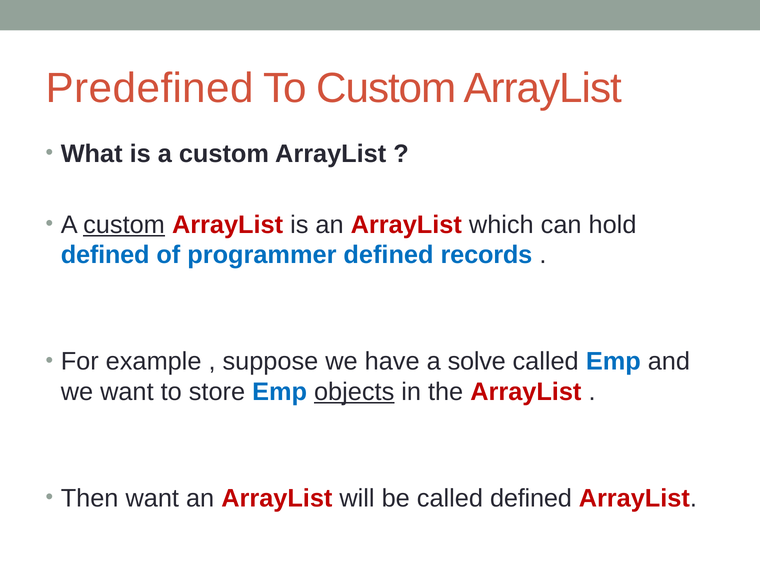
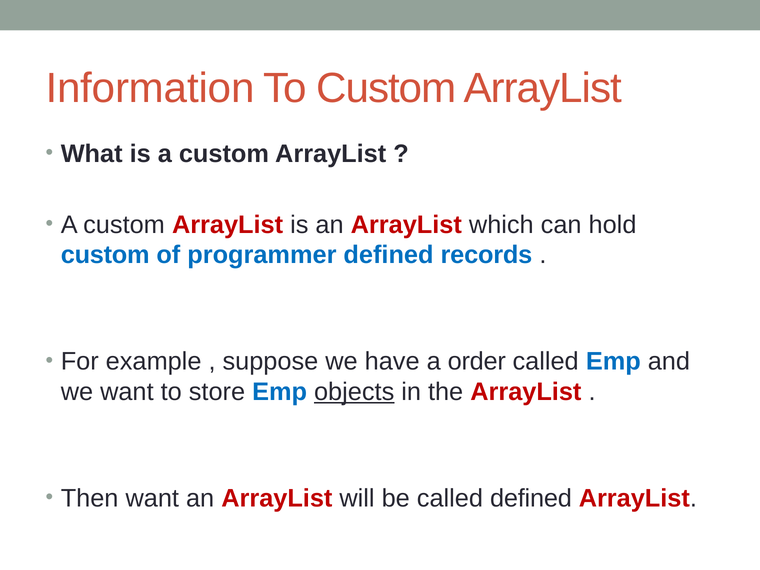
Predefined: Predefined -> Information (150, 88)
custom underline: present -> none (124, 225)
defined: defined -> custom (105, 255)
solve: solve -> order (477, 361)
